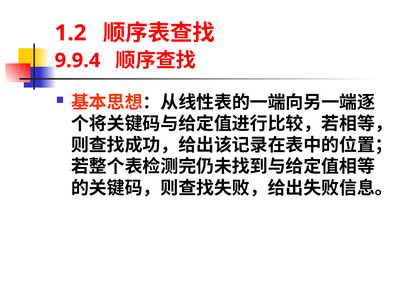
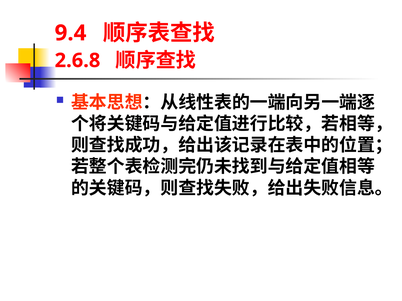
1.2: 1.2 -> 9.4 (71, 33)
9.9.4: 9.9.4 -> 2.6.8 (77, 61)
